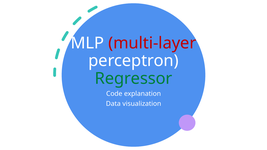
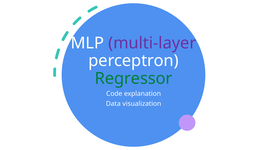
multi-layer colour: red -> purple (152, 43)
